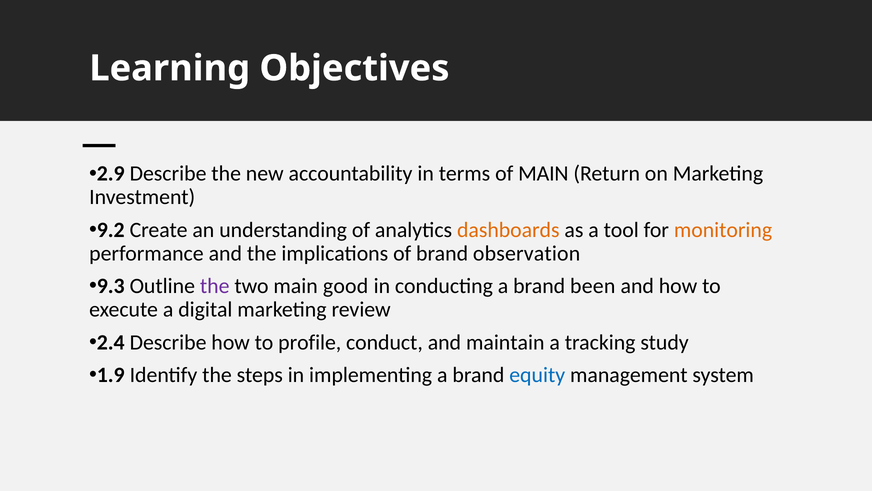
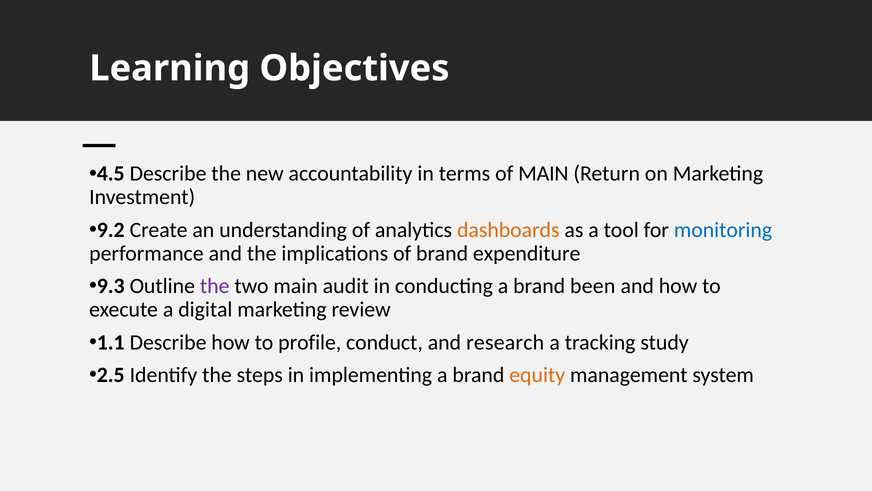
2.9: 2.9 -> 4.5 (111, 174)
monitoring colour: orange -> blue (723, 230)
observation: observation -> expenditure (527, 253)
good: good -> audit (346, 286)
2.4: 2.4 -> 1.1 (111, 342)
maintain: maintain -> research (505, 342)
1.9: 1.9 -> 2.5 (111, 375)
equity colour: blue -> orange (537, 375)
